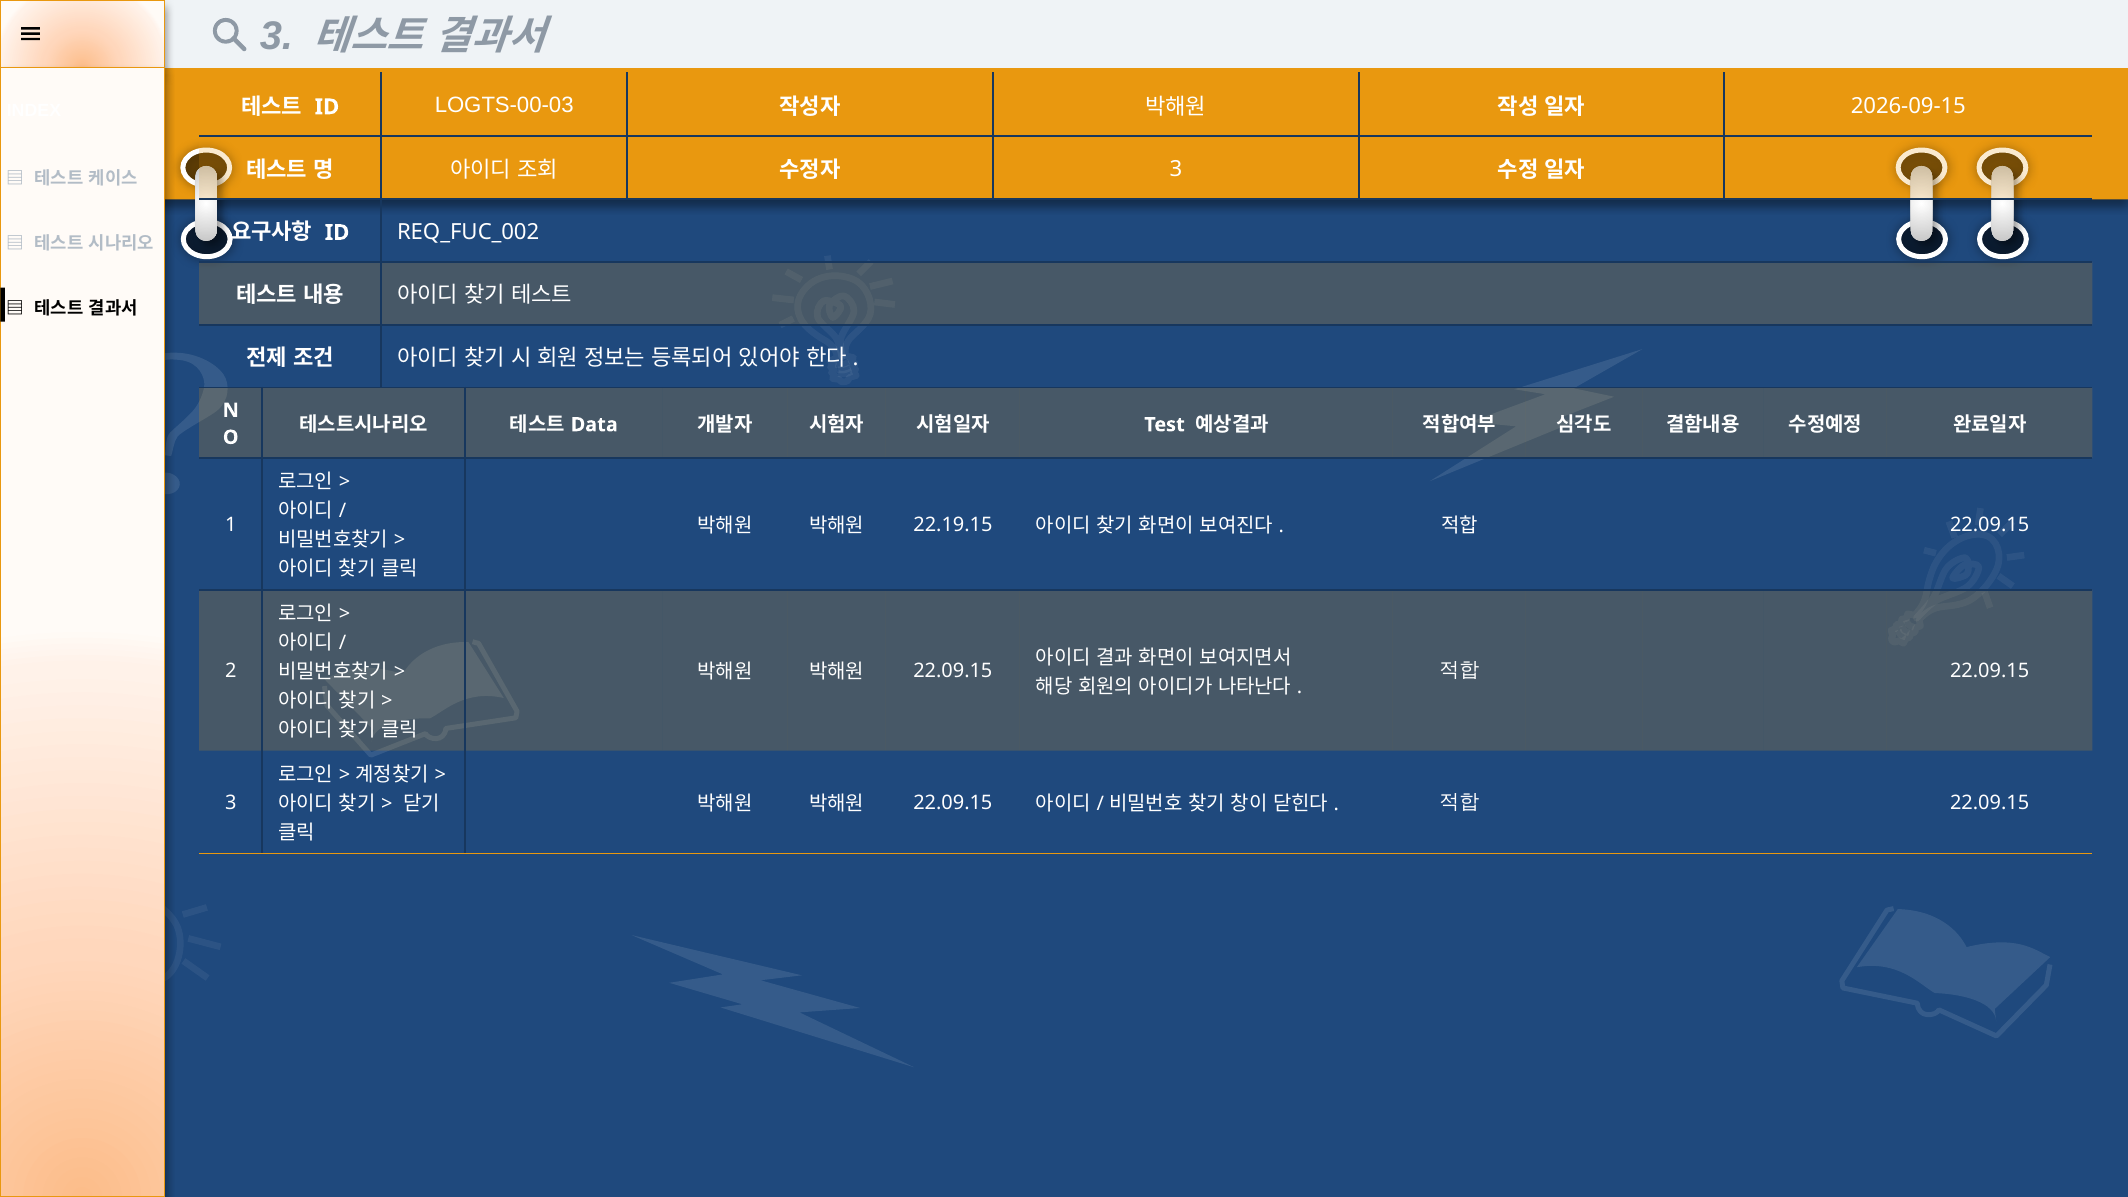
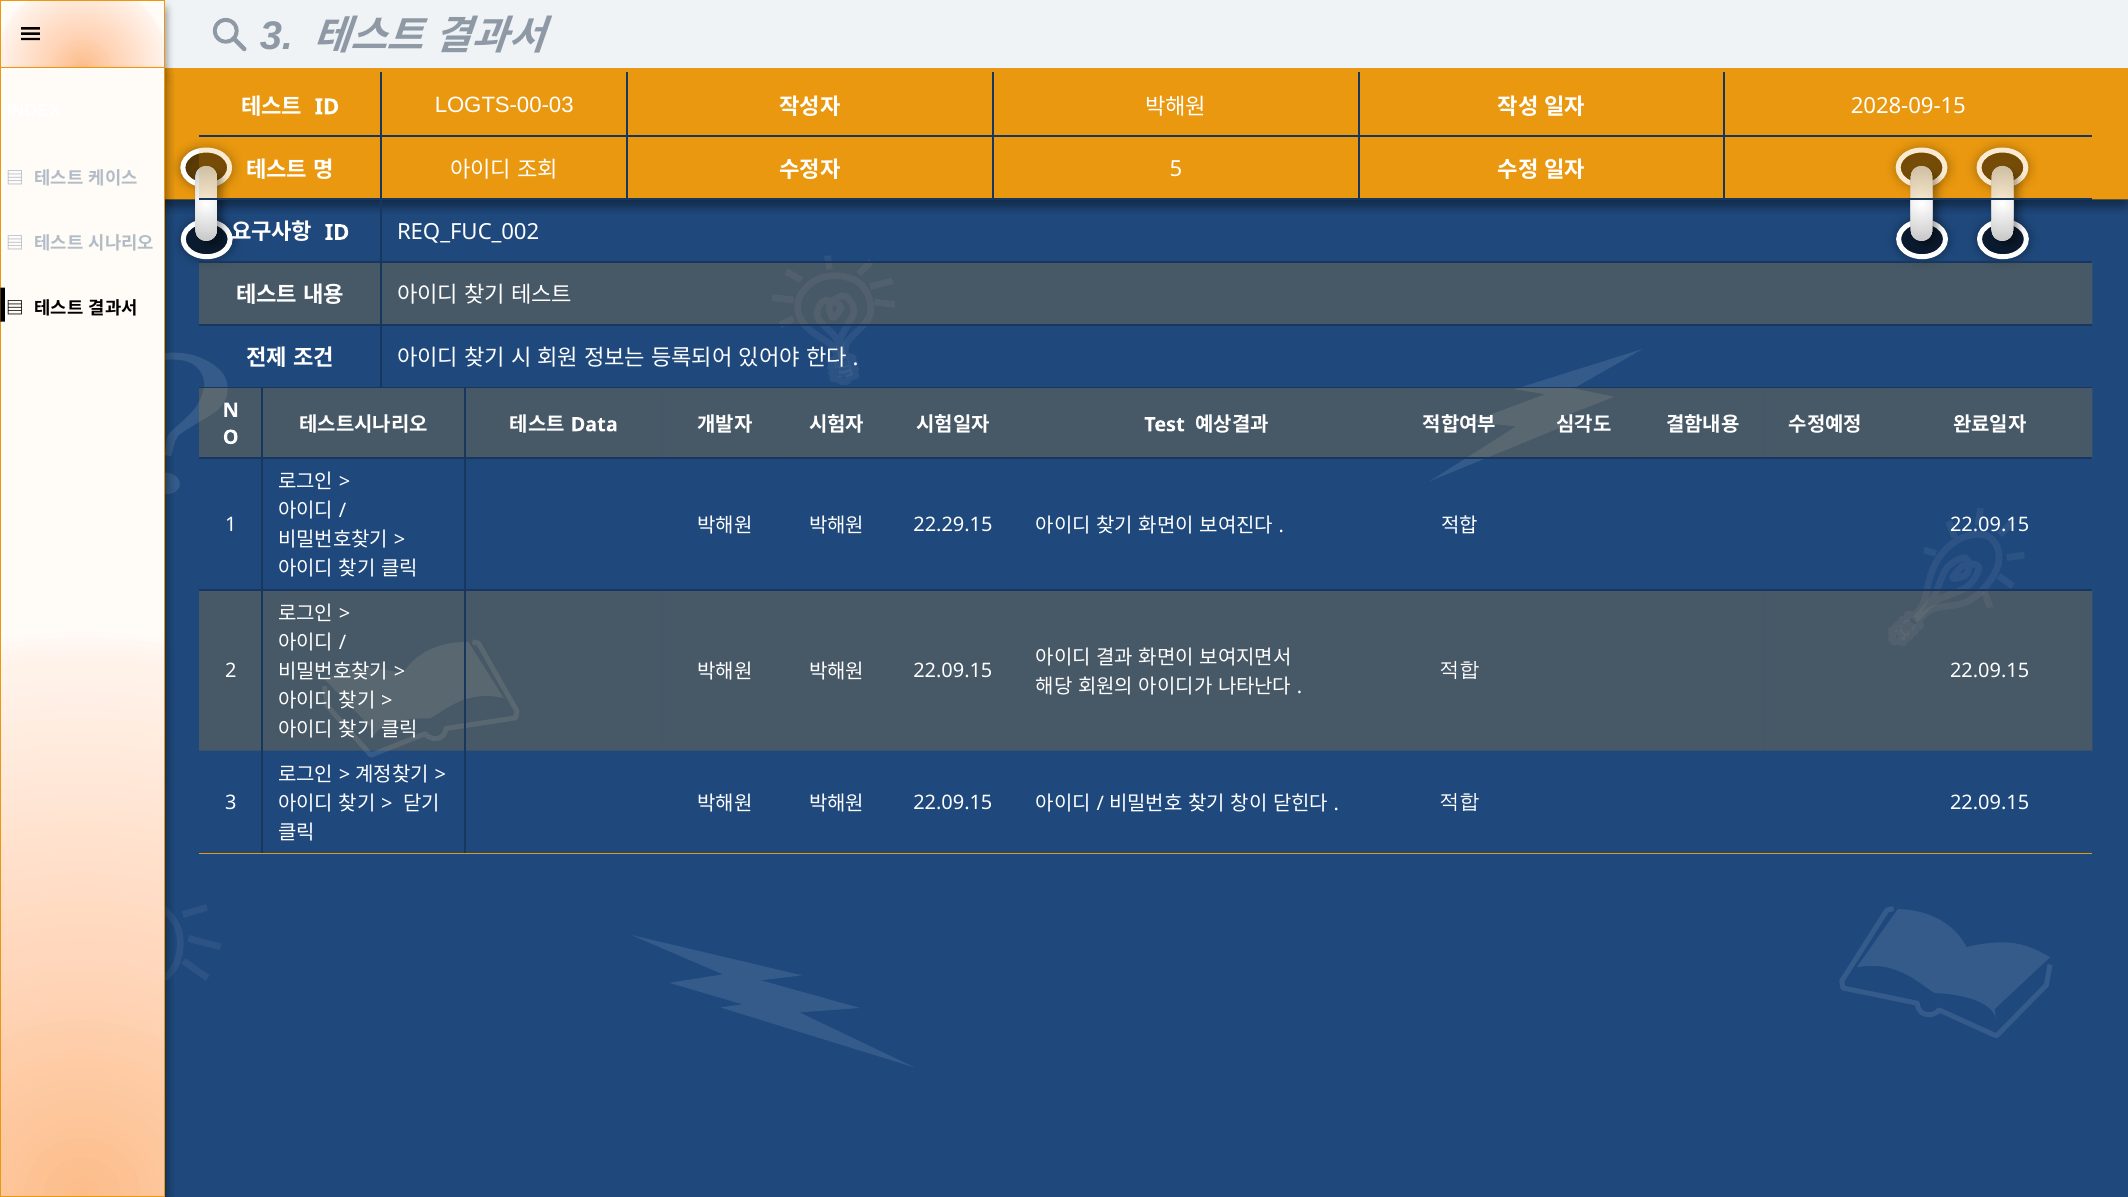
2026-09-15: 2026-09-15 -> 2028-09-15 (1908, 106)
3: 3 -> 5 (1176, 169)
22.19.15: 22.19.15 -> 22.29.15 (953, 525)
